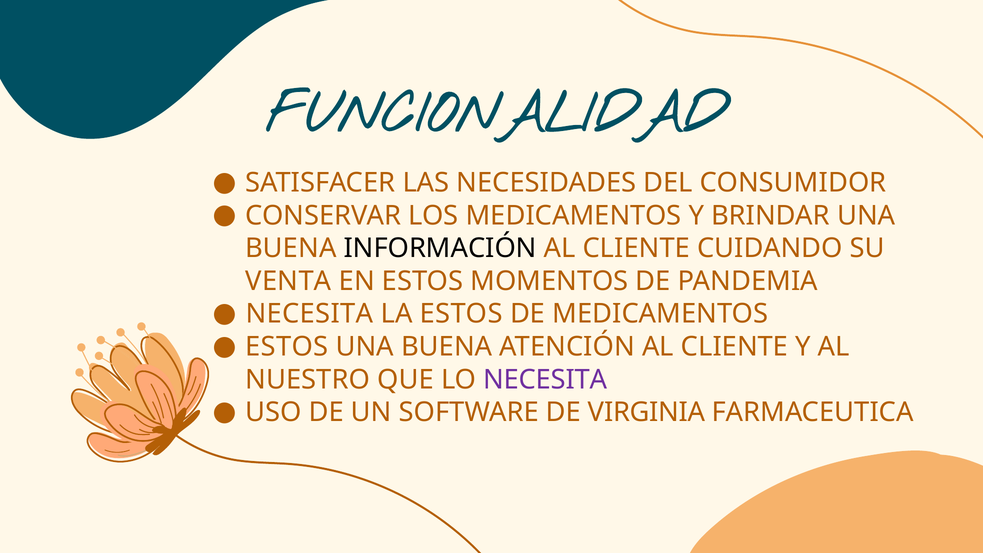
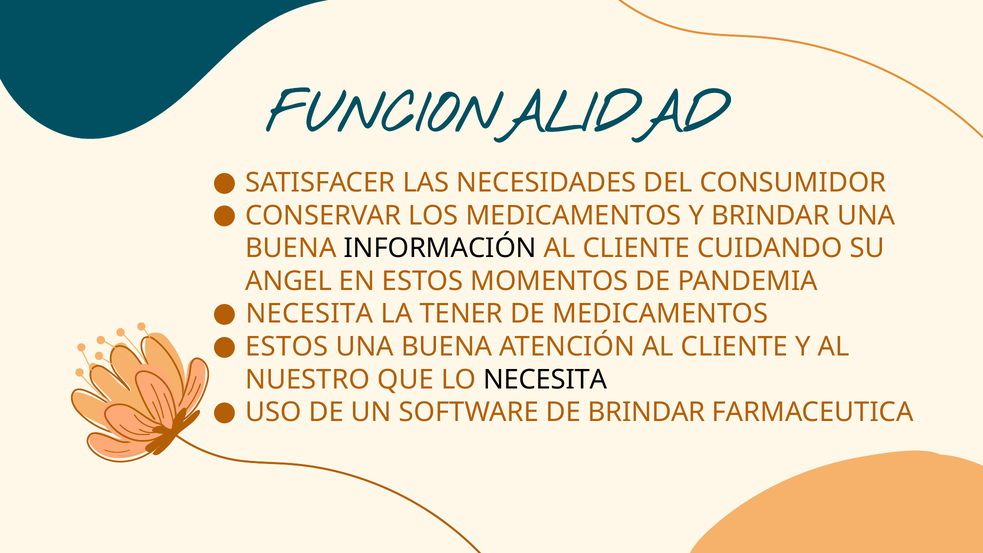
VENTA: VENTA -> ANGEL (289, 281)
LA ESTOS: ESTOS -> TENER (461, 314)
NECESITA colour: purple -> black (545, 380)
DE VIRGINIA: VIRGINIA -> BRINDAR (647, 412)
